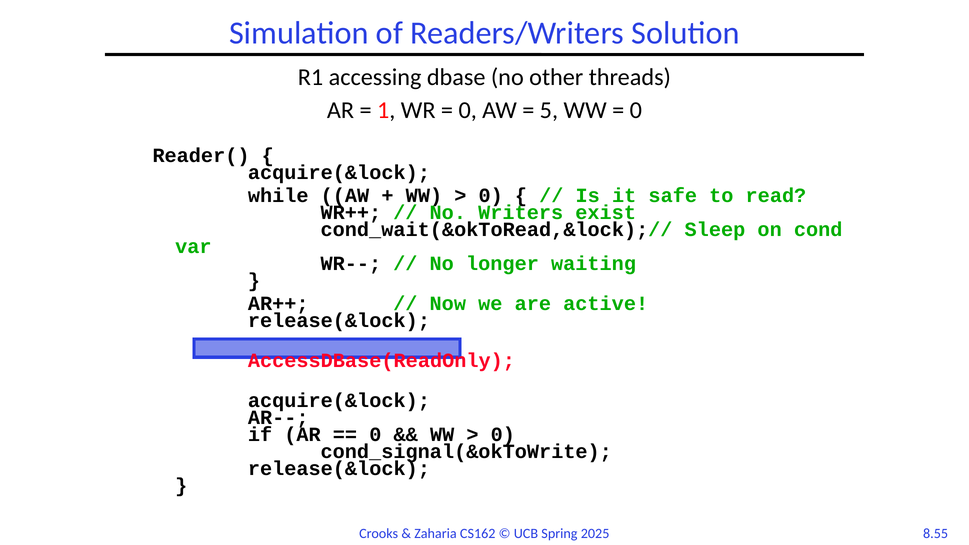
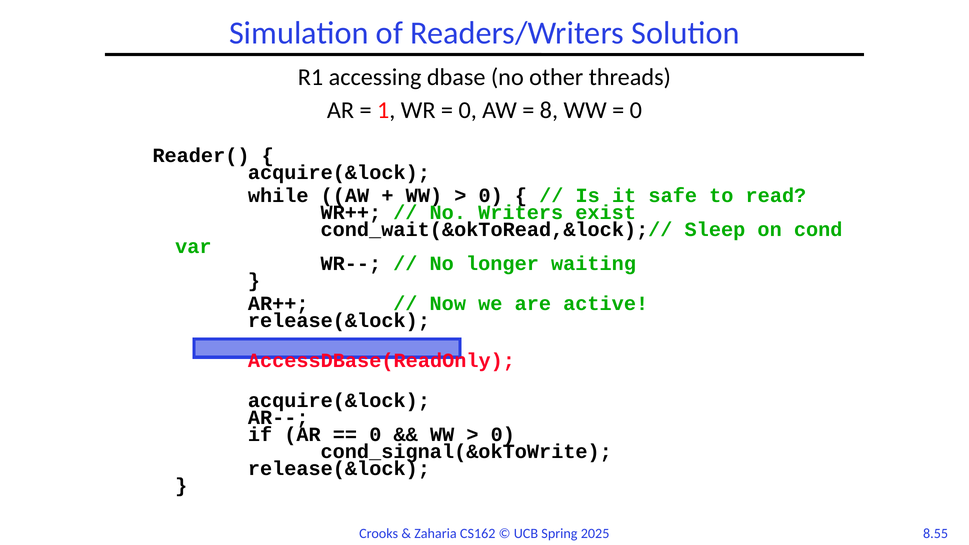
5: 5 -> 8 (549, 110)
